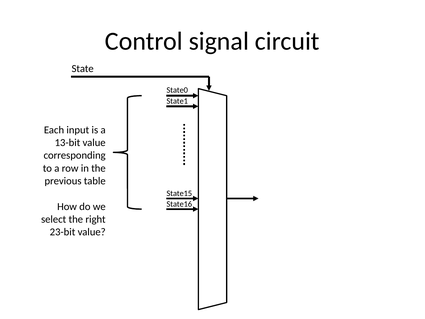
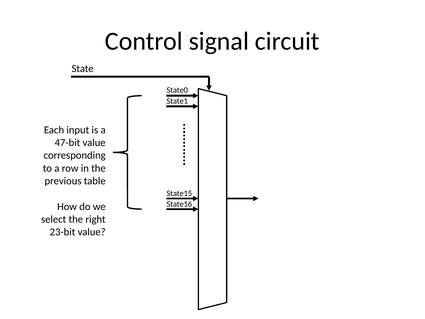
13-bit: 13-bit -> 47-bit (67, 143)
